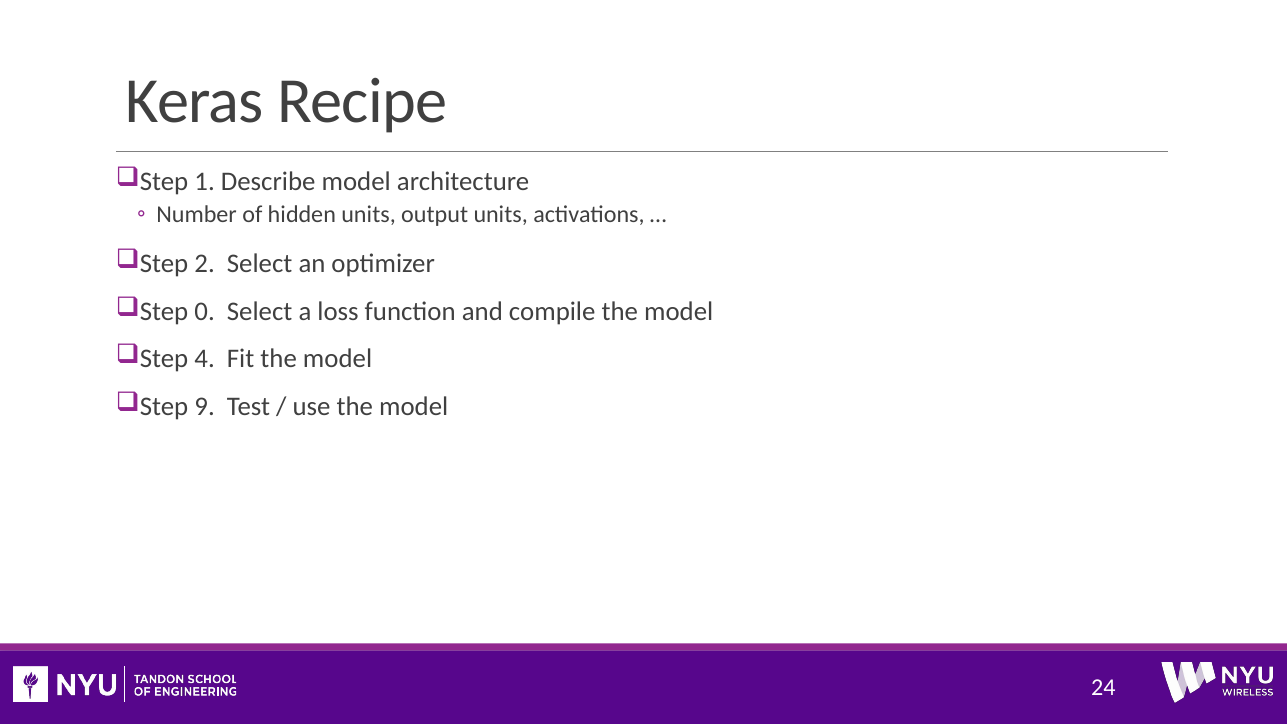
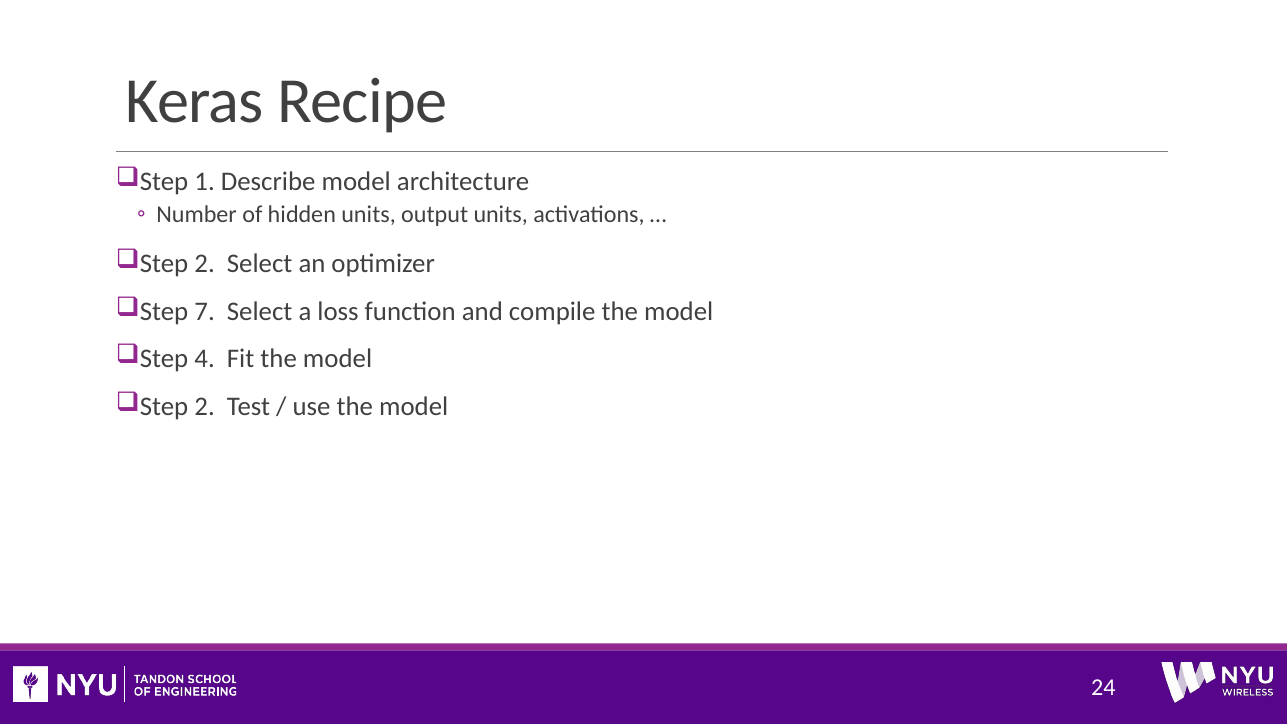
0: 0 -> 7 (205, 311)
9: 9 -> 2 (205, 407)
